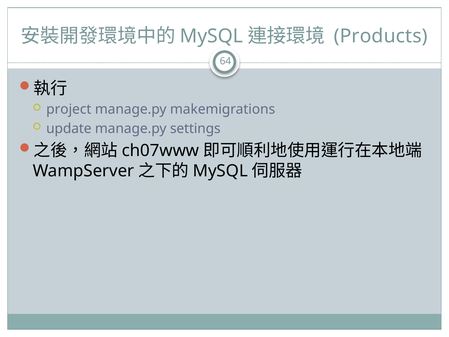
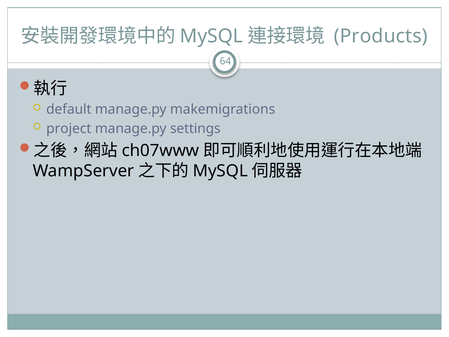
project: project -> default (69, 109)
update: update -> project (69, 129)
